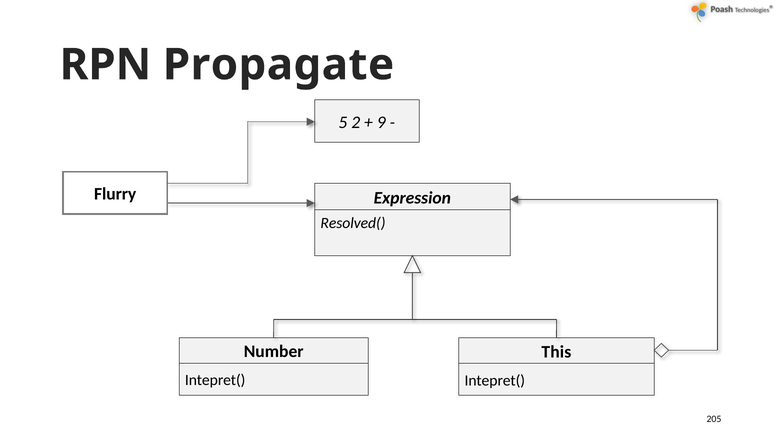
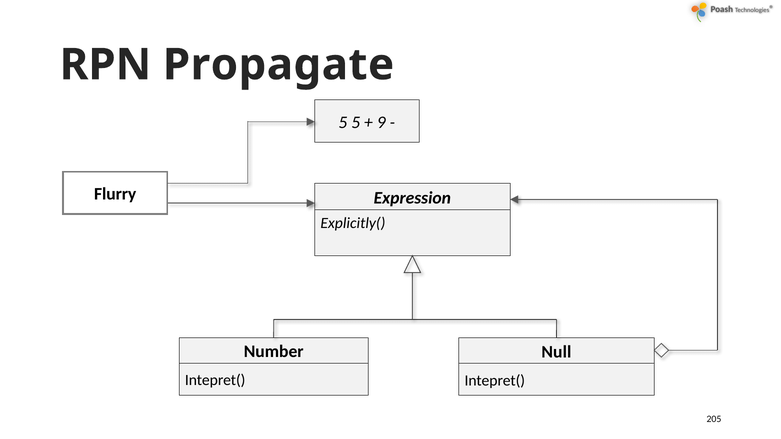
5 2: 2 -> 5 (356, 122)
Resolved(: Resolved( -> Explicitly( (353, 223)
This: This -> Null (556, 352)
